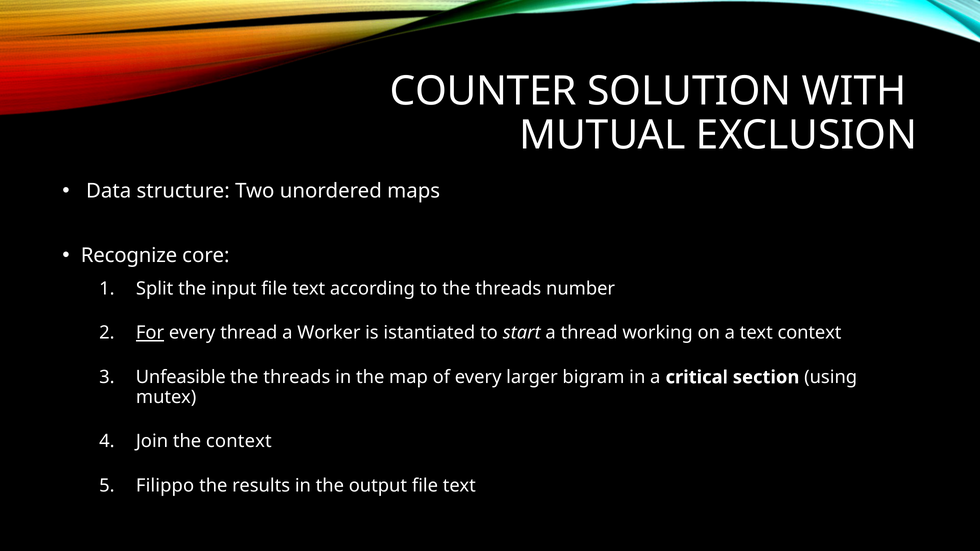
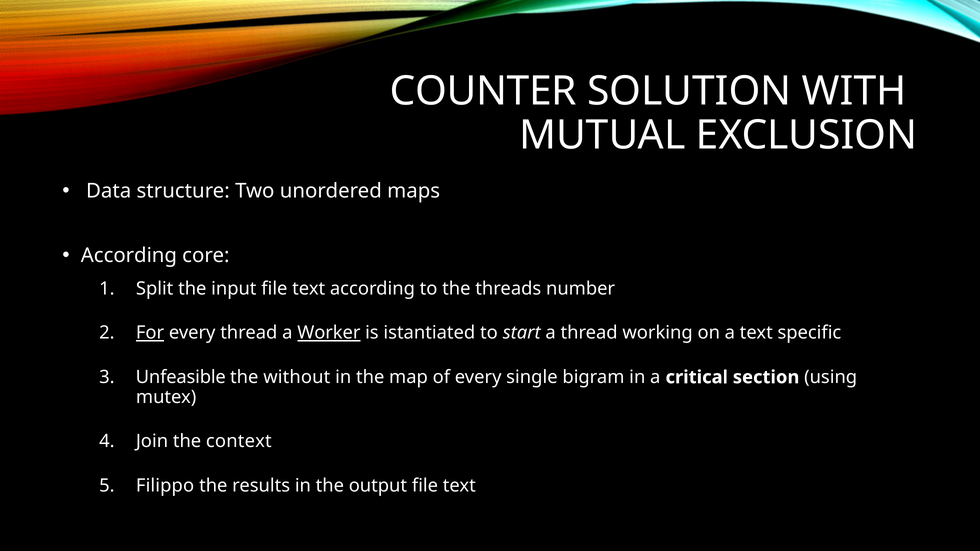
Recognize: Recognize -> According (129, 256)
Worker underline: none -> present (329, 333)
text context: context -> specific (809, 333)
threads: threads -> without (297, 377)
larger: larger -> single (532, 377)
